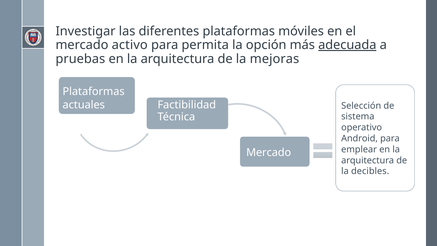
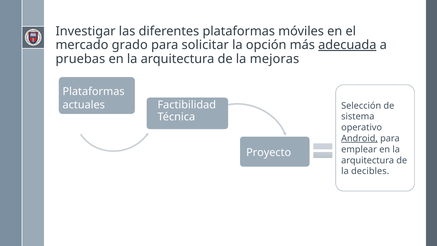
activo: activo -> grado (130, 45)
permita: permita -> solicitar (205, 45)
Android underline: none -> present (360, 138)
Mercado: Mercado -> Proyecto (269, 153)
